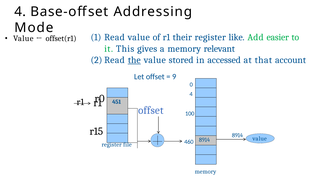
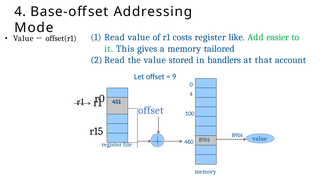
their: their -> costs (182, 37)
relevant: relevant -> tailored (219, 49)
the underline: present -> none (134, 60)
accessed: accessed -> handlers (224, 60)
